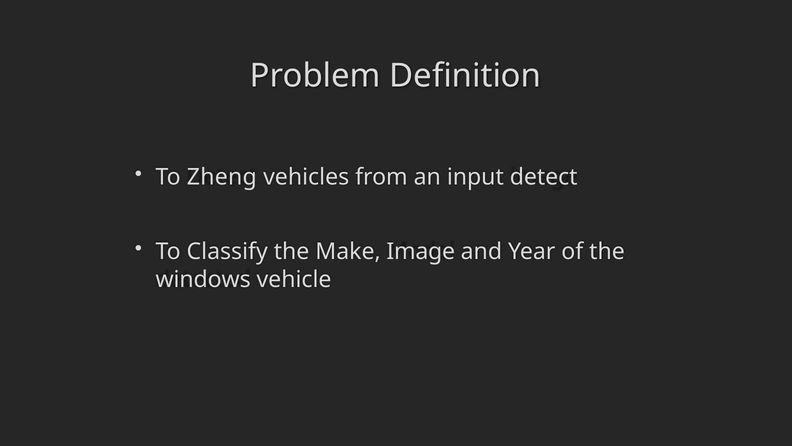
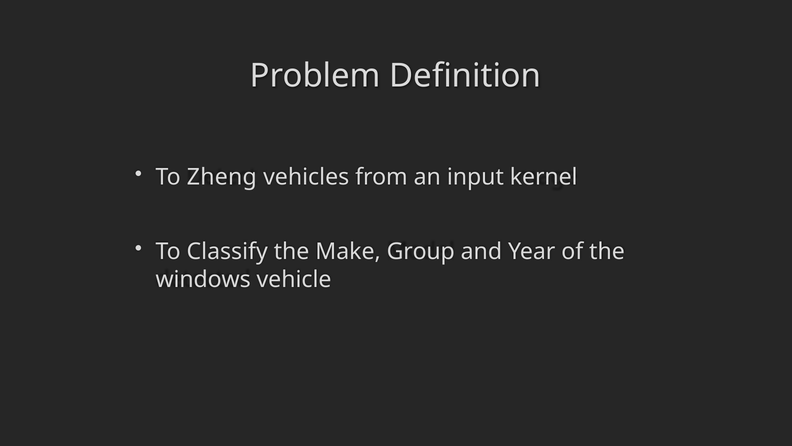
detect: detect -> kernel (544, 177)
Image: Image -> Group (421, 251)
